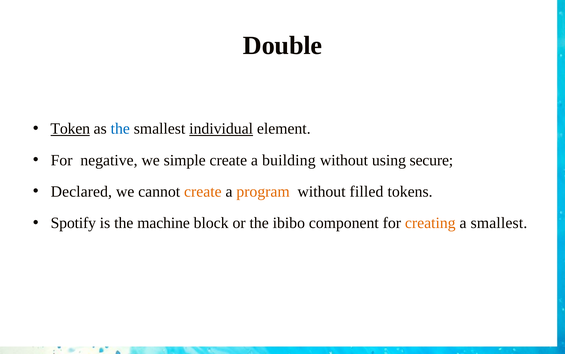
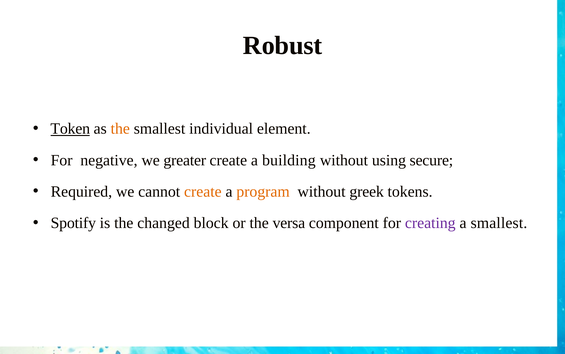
Double: Double -> Robust (283, 45)
the colour: blue -> orange (120, 129)
individual underline: present -> none (221, 129)
simple: simple -> greater (185, 160)
Declared: Declared -> Required (81, 192)
filled: filled -> greek (367, 192)
machine: machine -> changed (164, 223)
ibibo: ibibo -> versa (289, 223)
creating colour: orange -> purple (430, 223)
